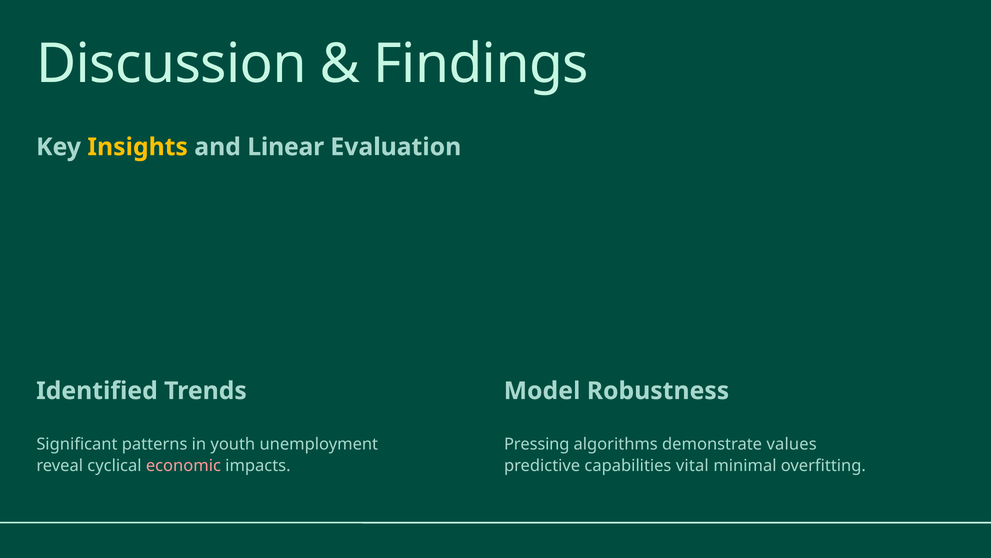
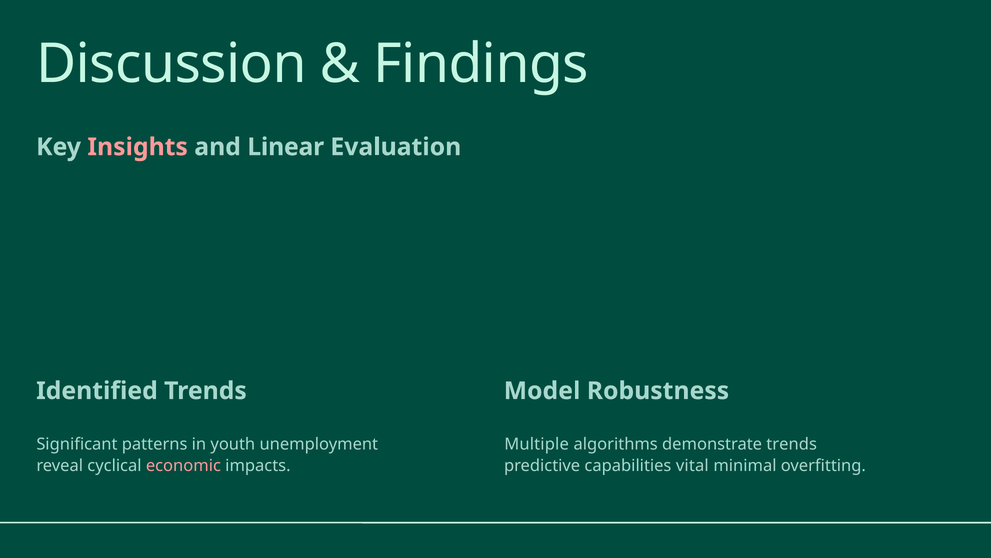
Insights colour: yellow -> pink (138, 147)
Pressing: Pressing -> Multiple (537, 444)
demonstrate values: values -> trends (792, 444)
